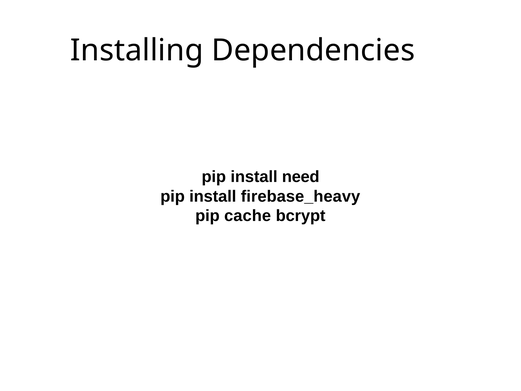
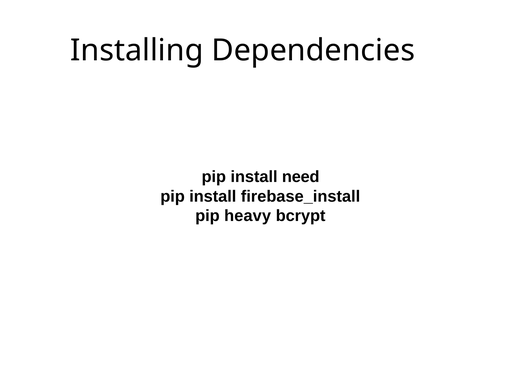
firebase_heavy: firebase_heavy -> firebase_install (301, 196)
cache: cache -> heavy (248, 216)
